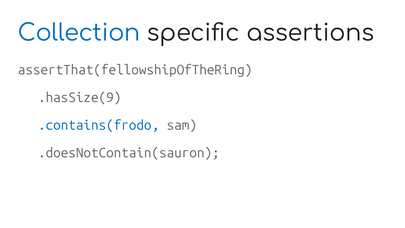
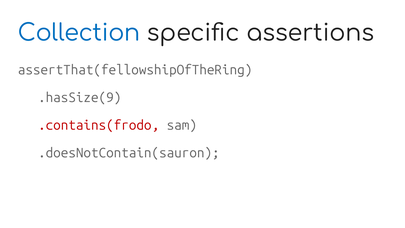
.contains(frodo colour: blue -> red (99, 125)
